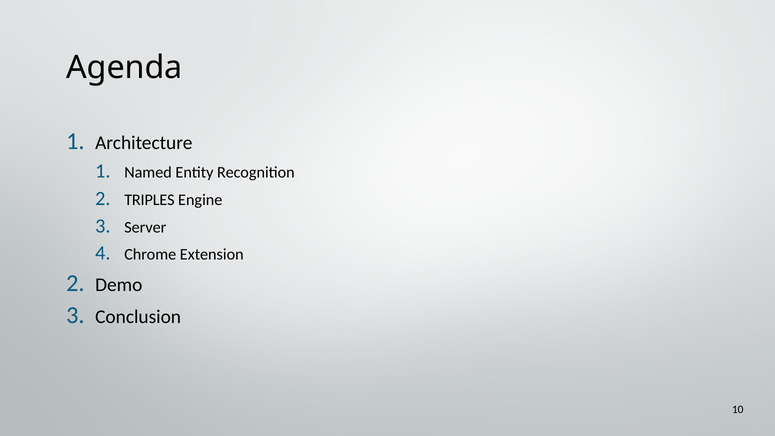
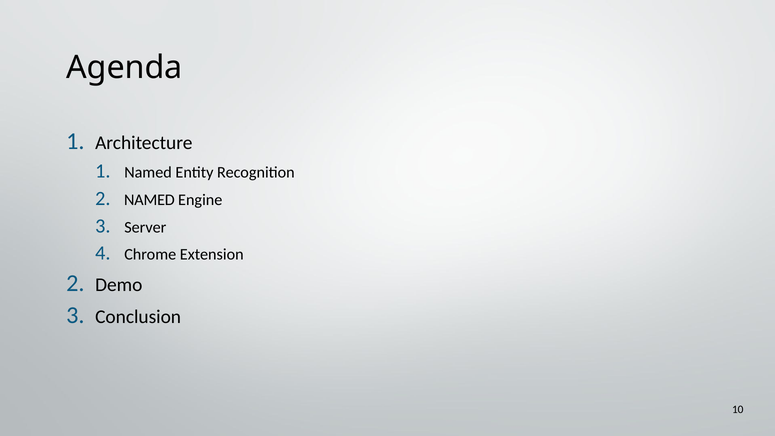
TRIPLES: TRIPLES -> NAMED (149, 200)
